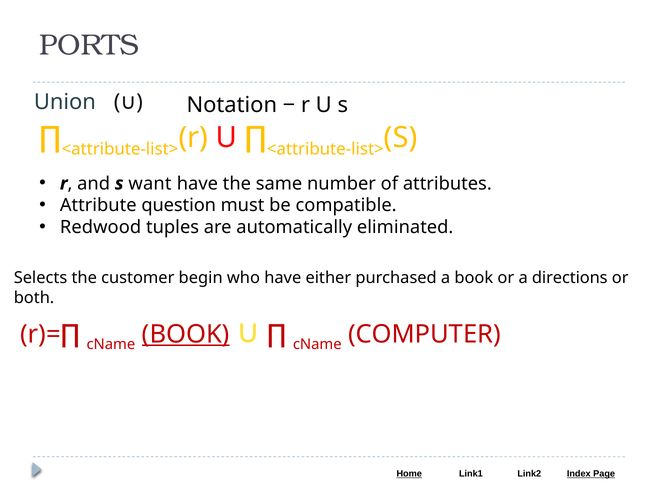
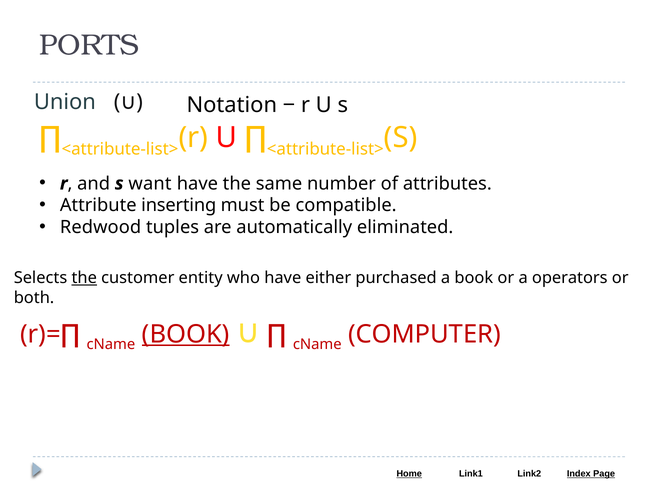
question: question -> inserting (179, 206)
the underline: none -> present (84, 278)
begin: begin -> entity (201, 278)
directions: directions -> operators (570, 278)
